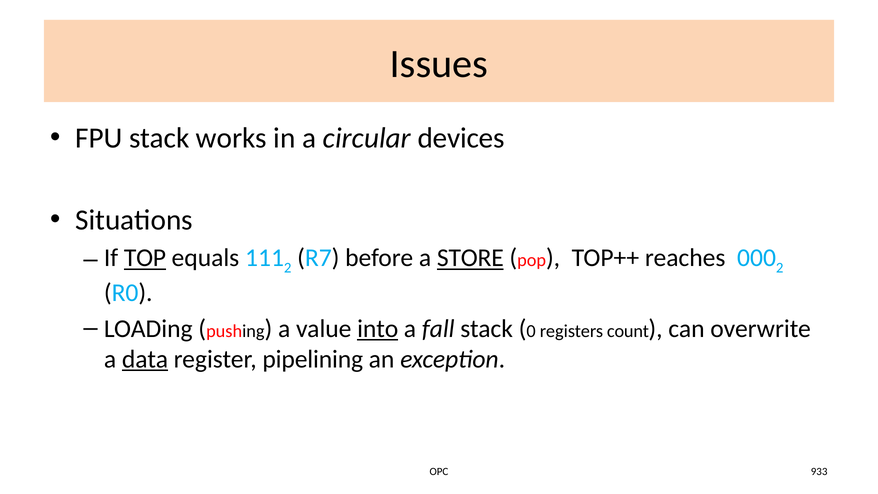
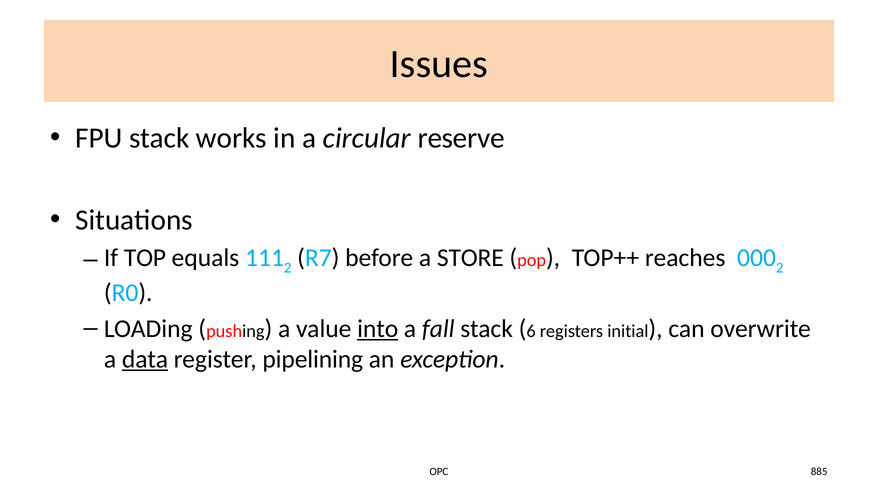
devices: devices -> reserve (461, 138)
TOP underline: present -> none (145, 258)
STORE underline: present -> none (470, 258)
0: 0 -> 6 (531, 331)
count: count -> initial (628, 331)
933: 933 -> 885 (819, 472)
